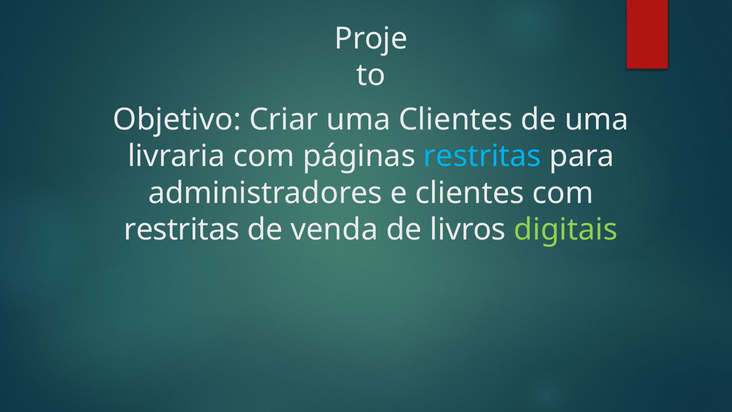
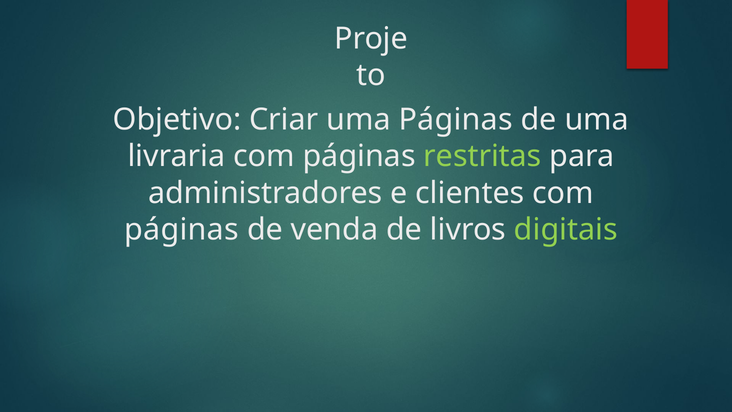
uma Clientes: Clientes -> Páginas (456, 120)
restritas colour: light blue -> light green (482, 156)
restritas: restritas -> páginas (182, 229)
